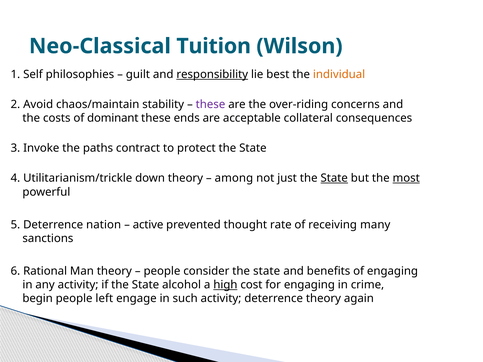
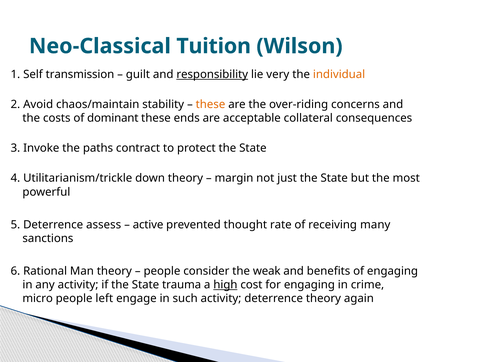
philosophies: philosophies -> transmission (80, 74)
best: best -> very (278, 74)
these colour: purple -> orange (210, 105)
among: among -> margin (234, 178)
State underline: present -> none (334, 178)
most underline: present -> none (406, 178)
nation: nation -> assess (104, 225)
consider the state: state -> weak (267, 271)
alcohol: alcohol -> trauma (182, 285)
begin: begin -> micro (38, 299)
